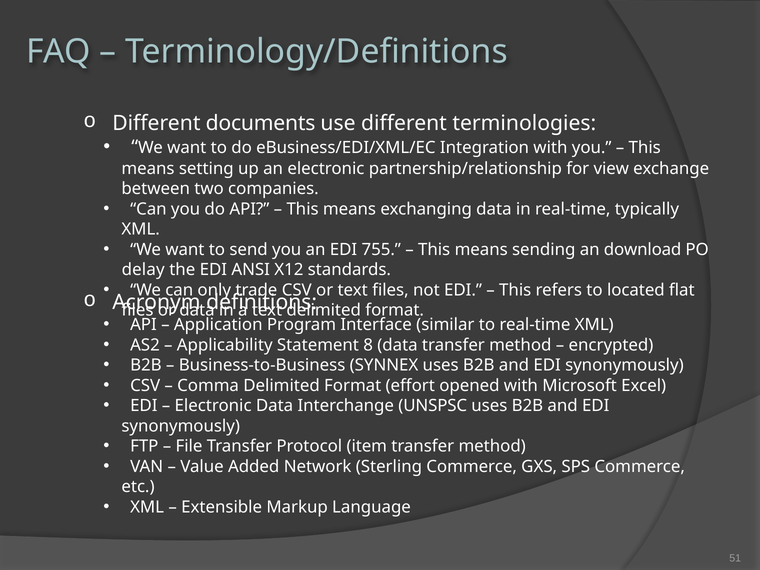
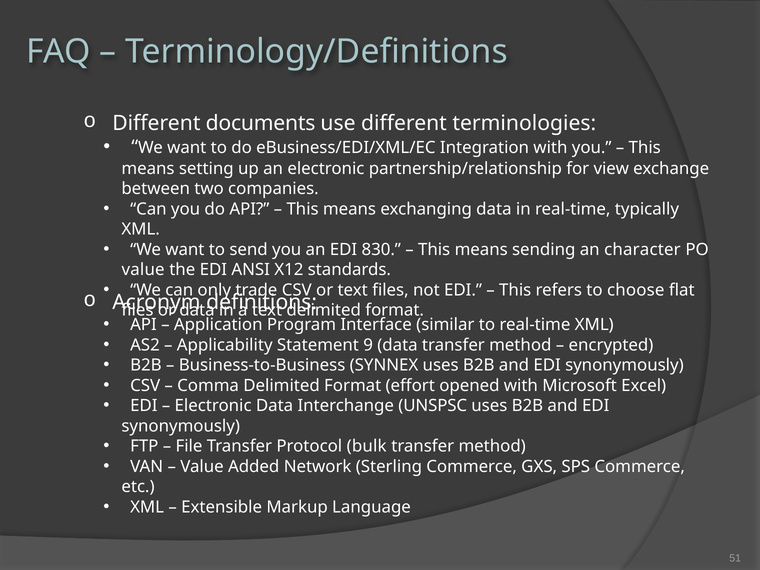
755: 755 -> 830 (381, 250)
download: download -> character (642, 250)
delay: delay -> value (143, 270)
located: located -> choose (636, 290)
8: 8 -> 9 (368, 345)
item: item -> bulk (367, 446)
